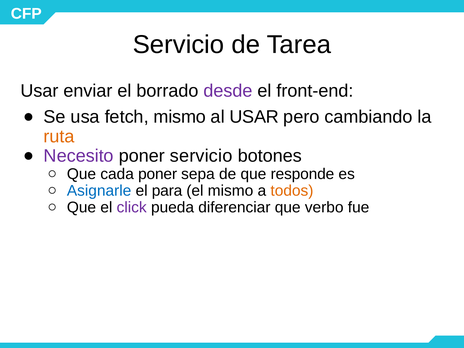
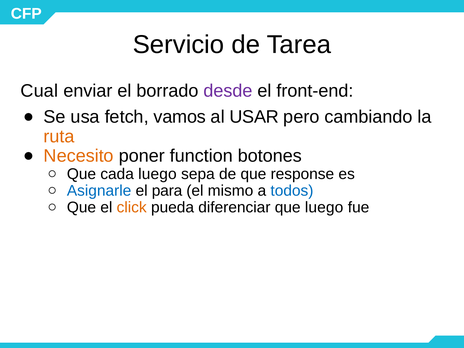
Usar: Usar -> Cual (39, 91)
fetch mismo: mismo -> vamos (180, 117)
Necesito colour: purple -> orange (79, 156)
poner servicio: servicio -> function (201, 156)
cada poner: poner -> luego (157, 174)
responde: responde -> response (302, 174)
todos colour: orange -> blue (292, 191)
click colour: purple -> orange (132, 207)
que verbo: verbo -> luego (324, 207)
